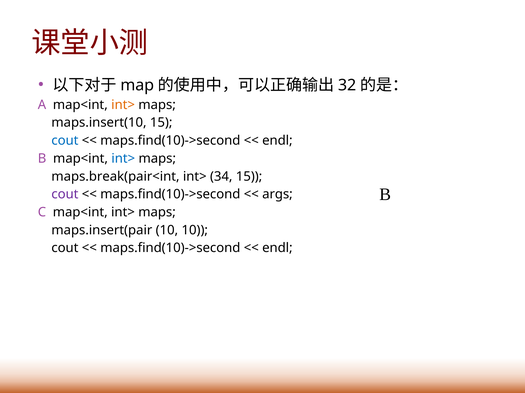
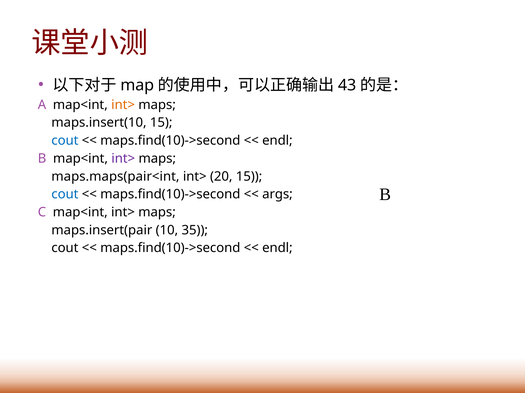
32: 32 -> 43 (347, 85)
int> colour: blue -> purple (123, 159)
maps.break(pair<int: maps.break(pair<int -> maps.maps(pair<int (115, 177)
34: 34 -> 20 (221, 177)
cout colour: purple -> blue (65, 195)
10 10: 10 -> 35 (195, 231)
